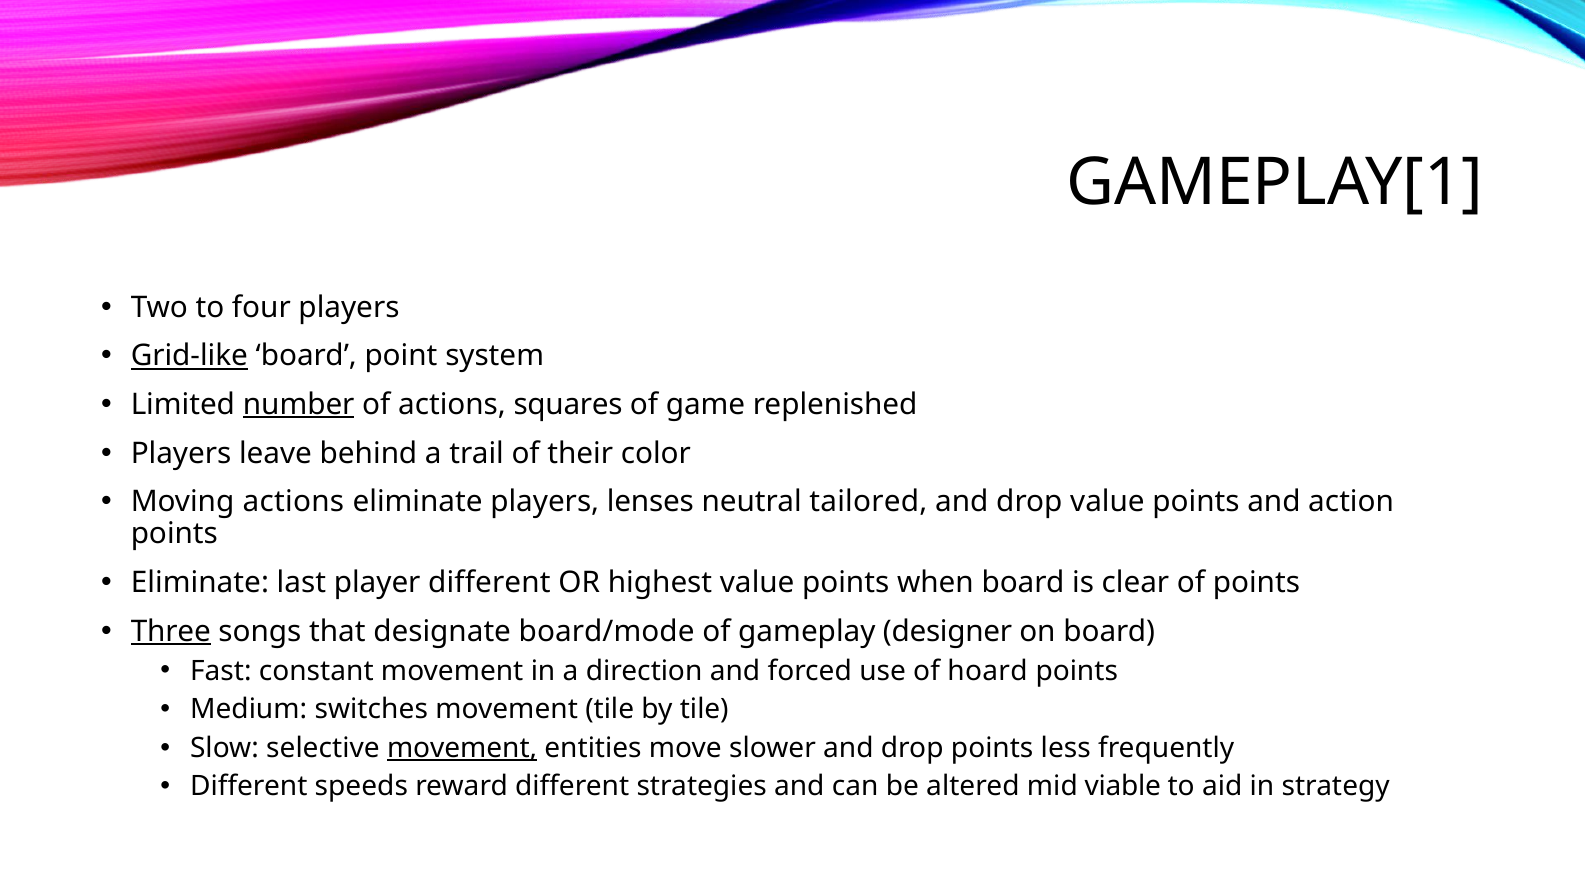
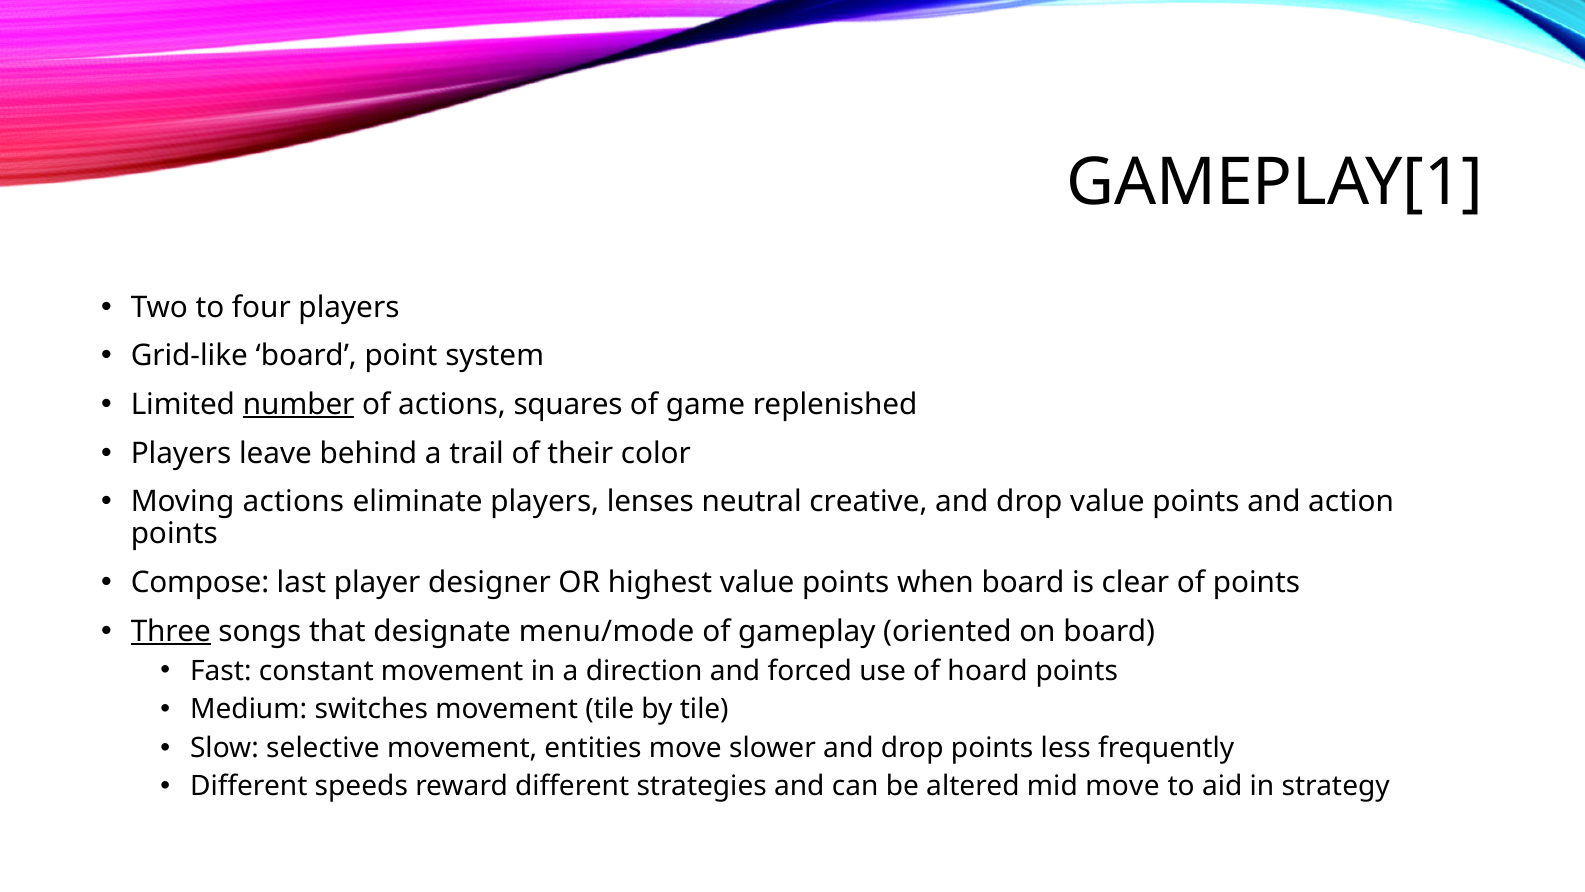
Grid-like underline: present -> none (189, 356)
tailored: tailored -> creative (869, 502)
Eliminate: Eliminate -> Compose (200, 582)
player different: different -> designer (489, 582)
board/mode: board/mode -> menu/mode (607, 631)
designer: designer -> oriented (947, 631)
movement underline: present -> none (462, 748)
mid viable: viable -> move (1123, 786)
